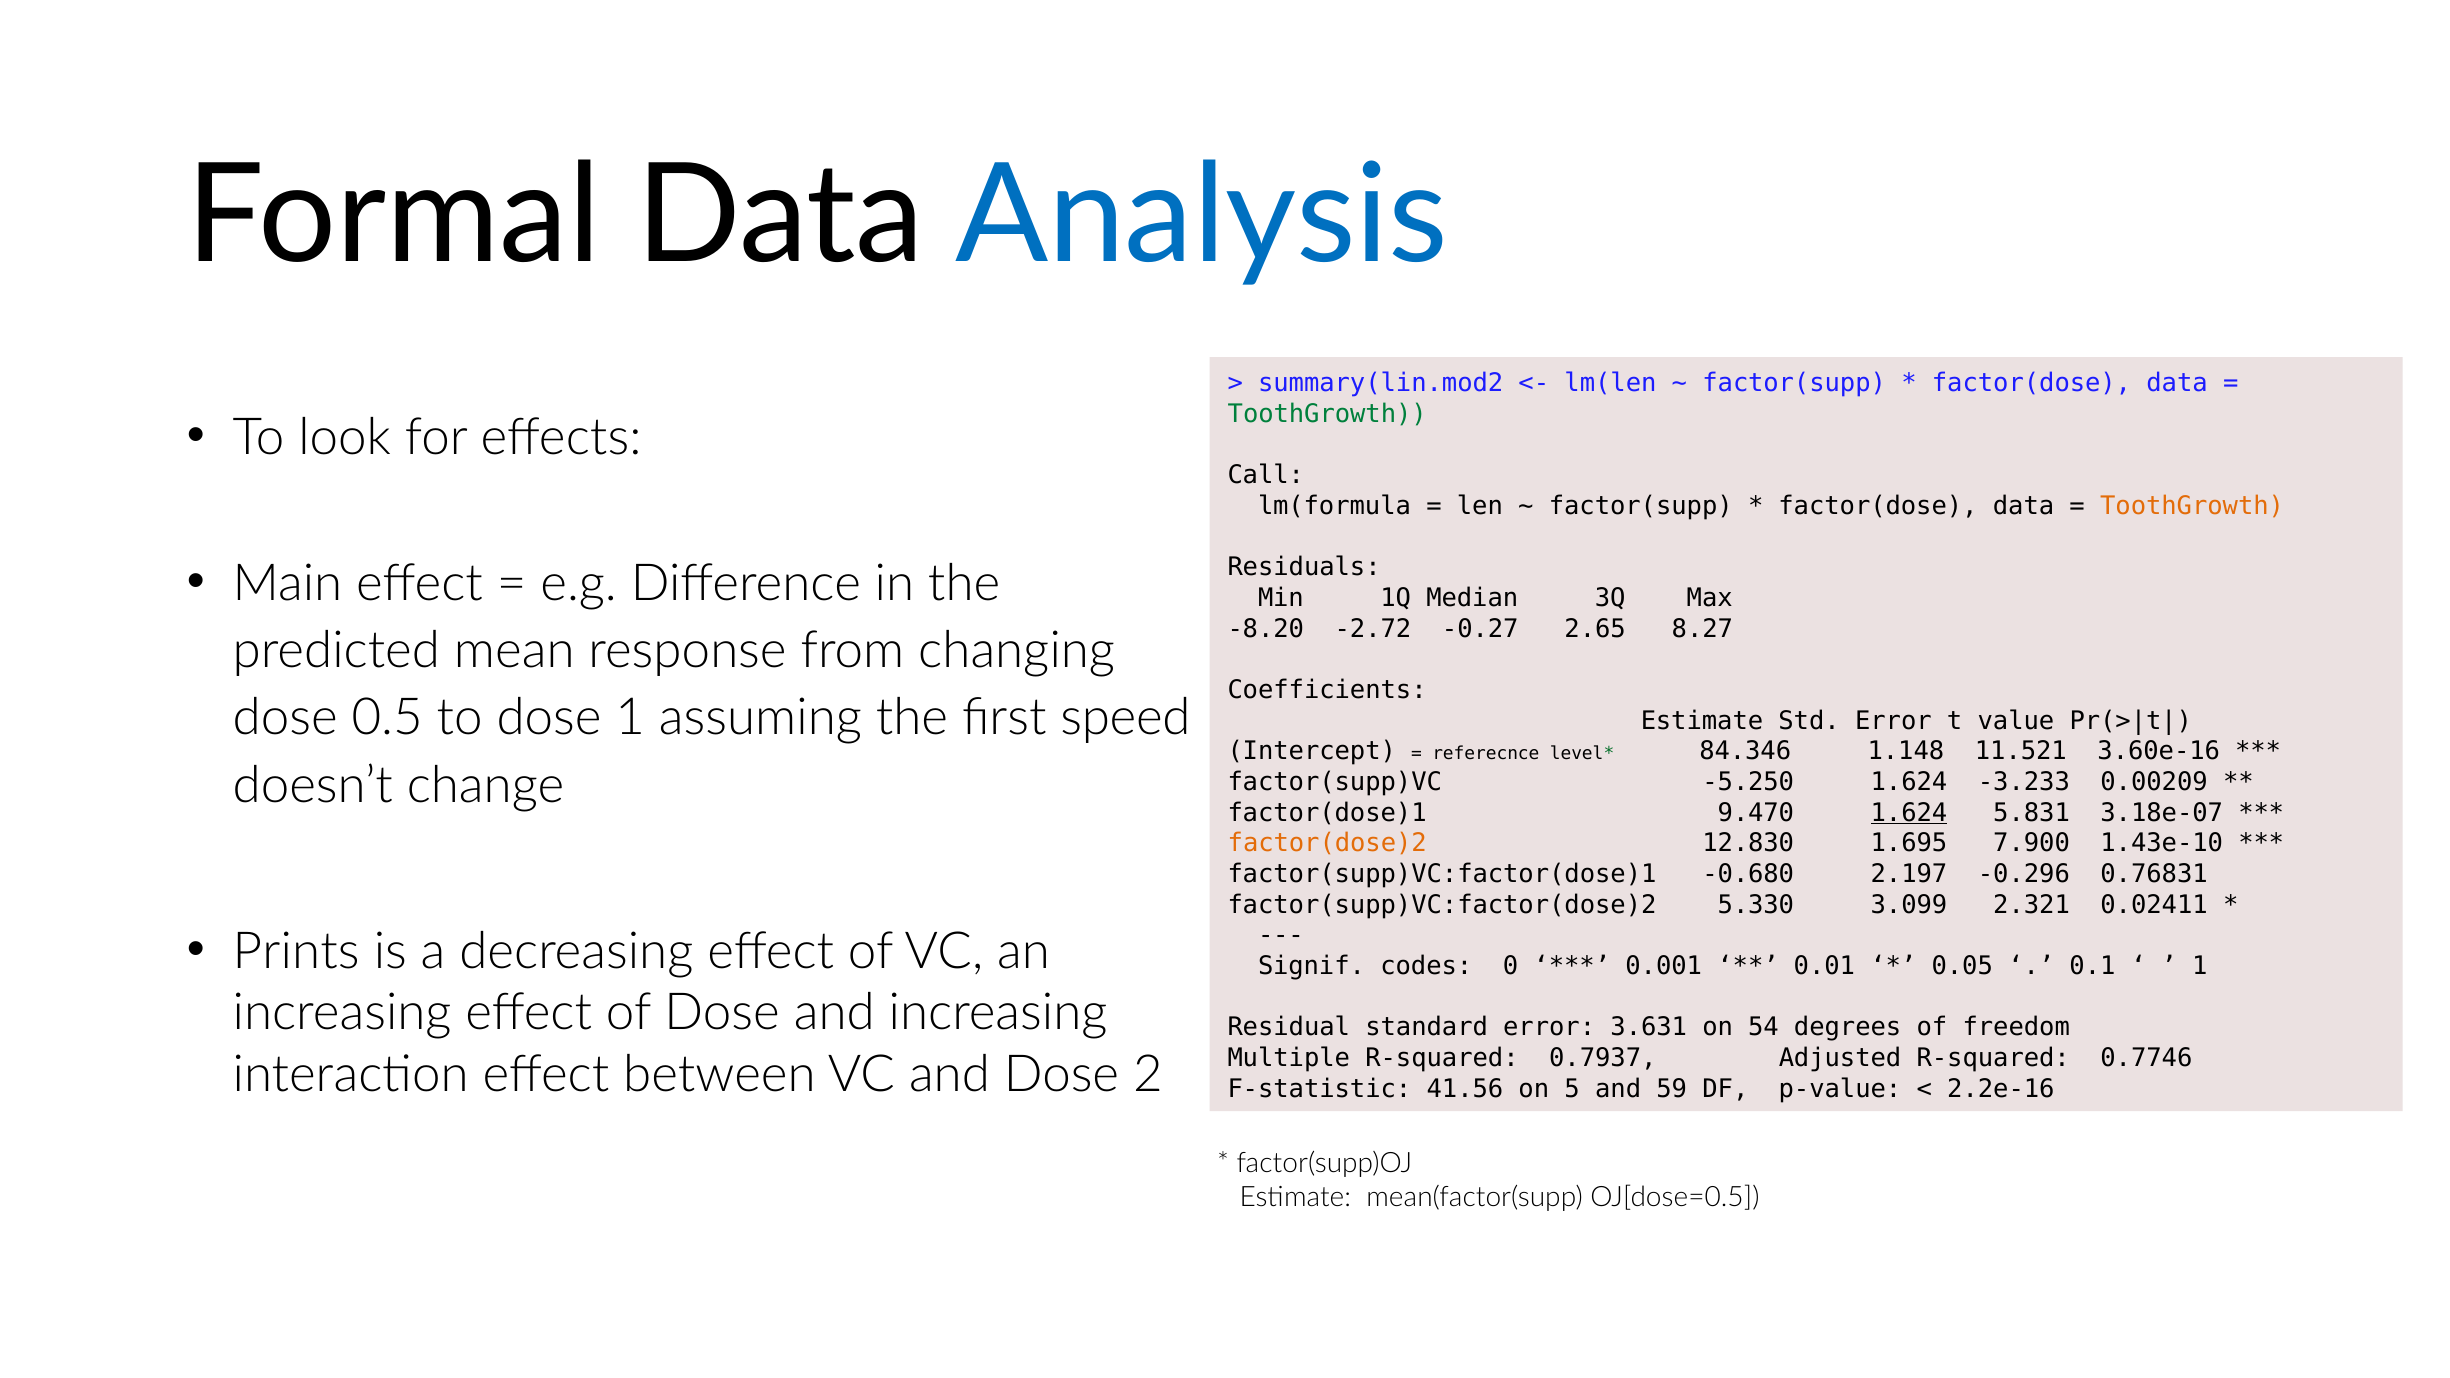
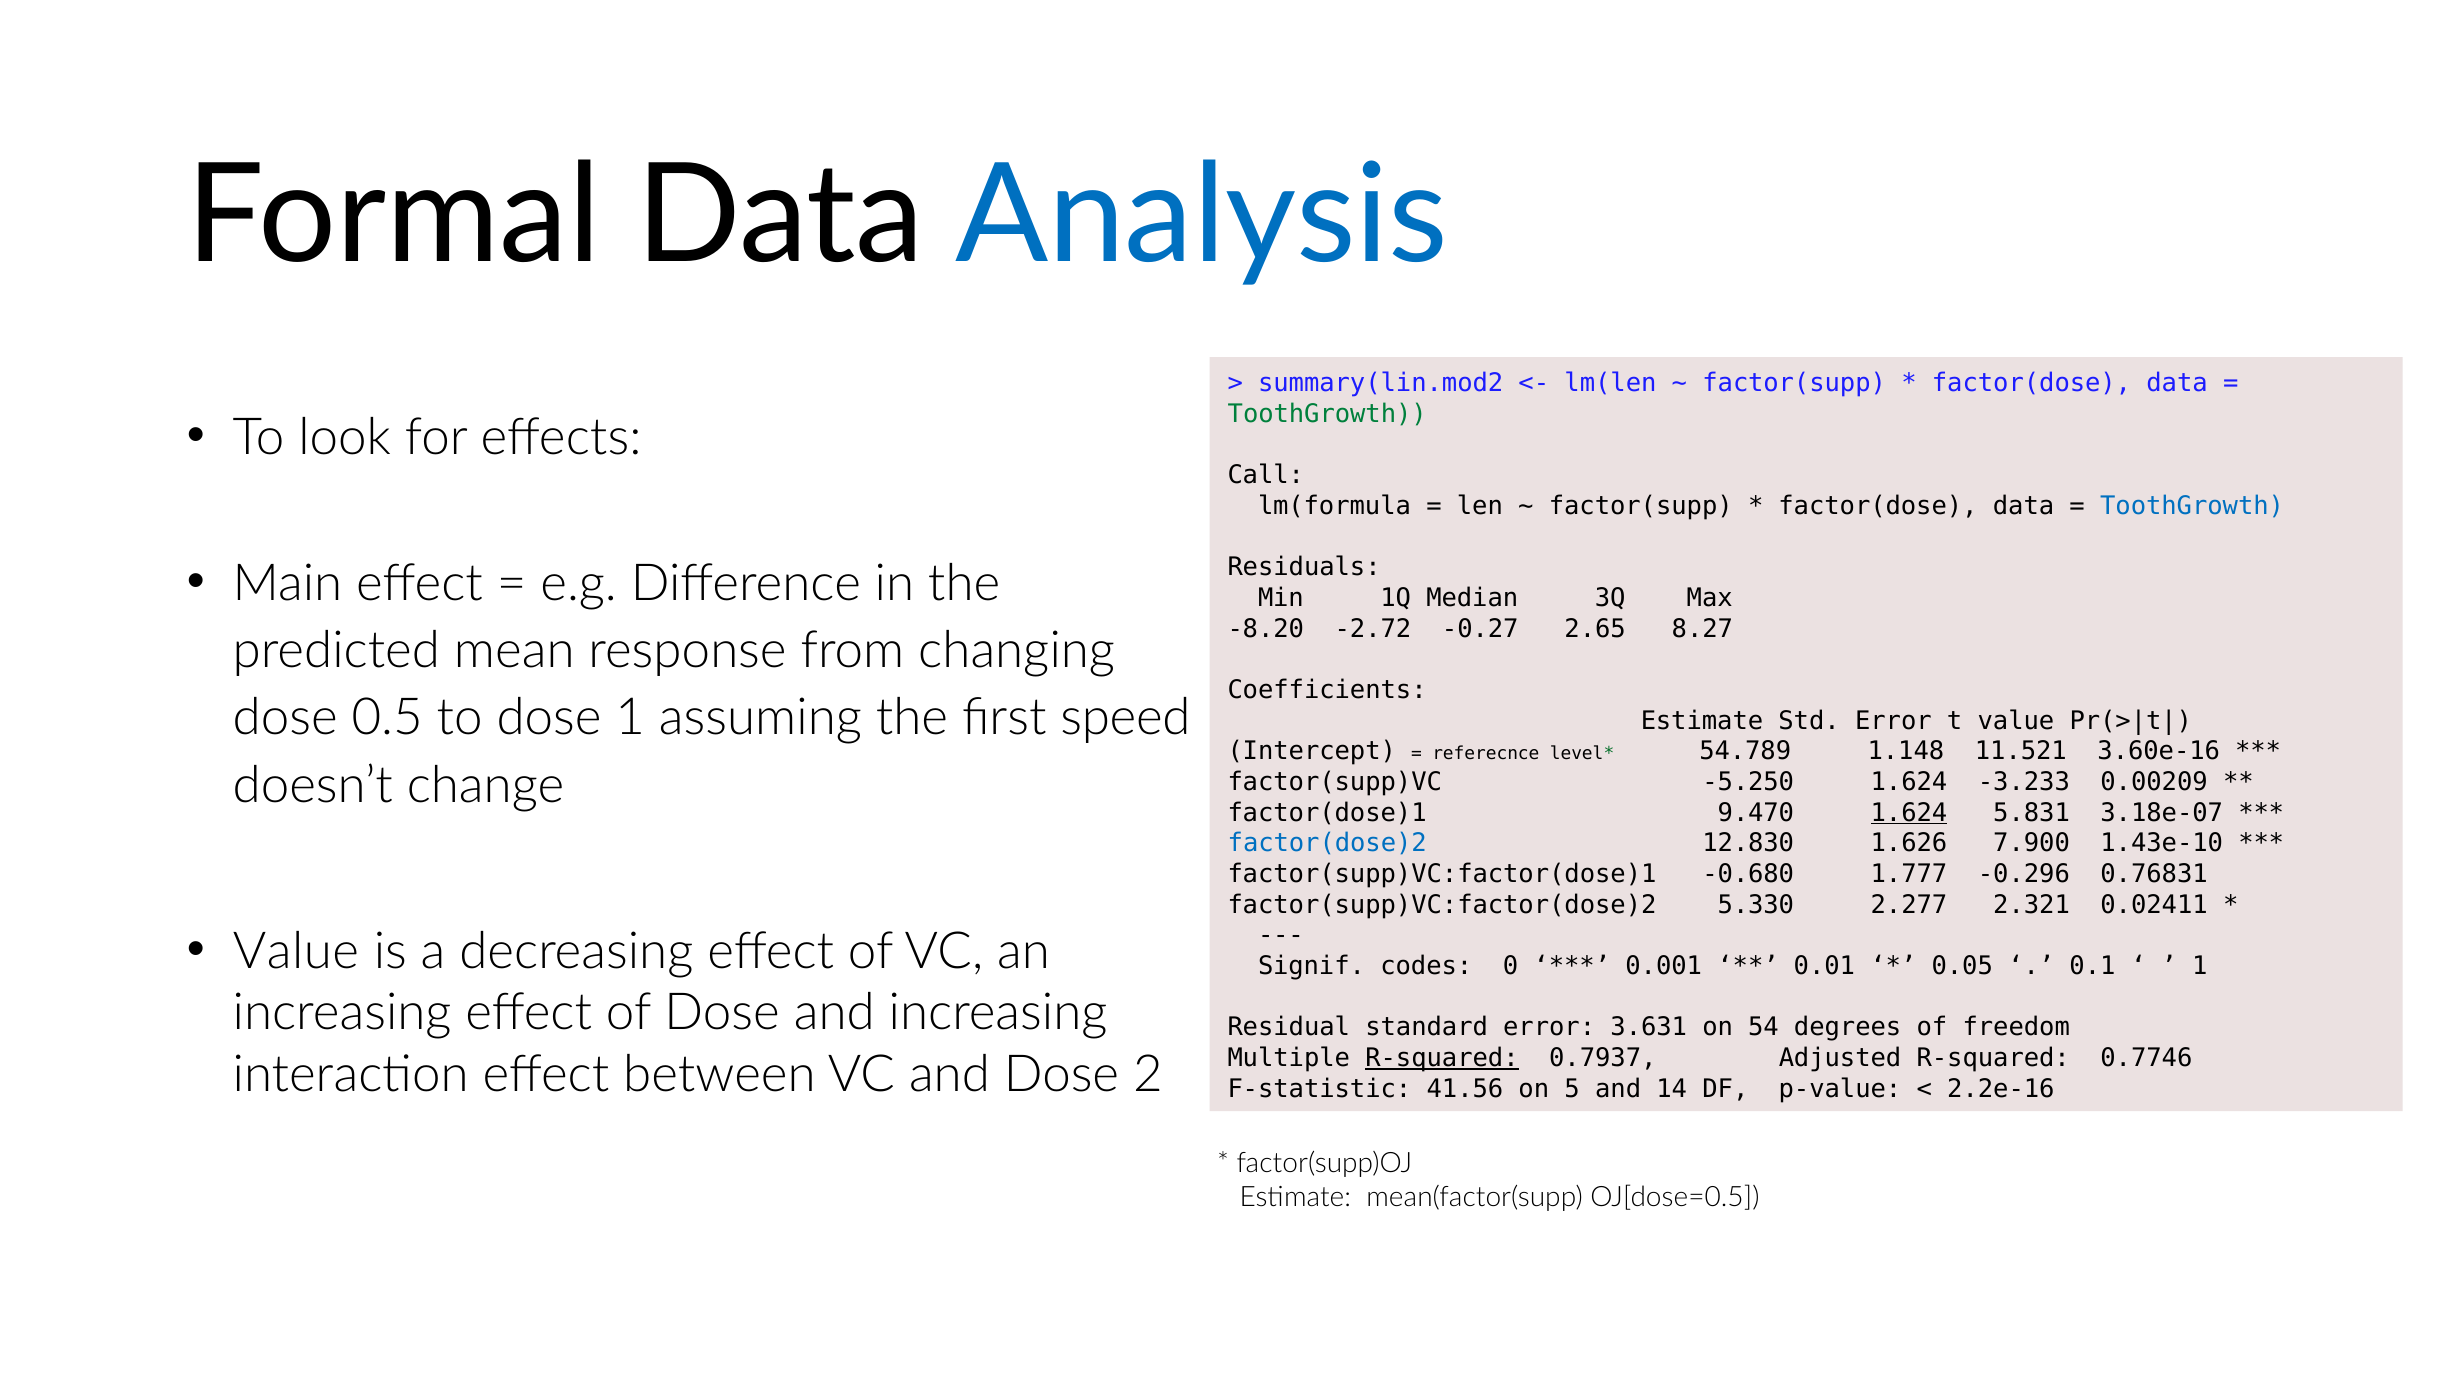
ToothGrowth colour: orange -> blue (2192, 506)
84.346: 84.346 -> 54.789 (1745, 751)
factor(dose)2 colour: orange -> blue (1327, 843)
1.695: 1.695 -> 1.626 (1909, 843)
2.197: 2.197 -> 1.777 (1909, 874)
3.099: 3.099 -> 2.277 (1909, 905)
Prints: Prints -> Value (296, 952)
R-squared underline: none -> present (1442, 1058)
59: 59 -> 14 (1672, 1089)
